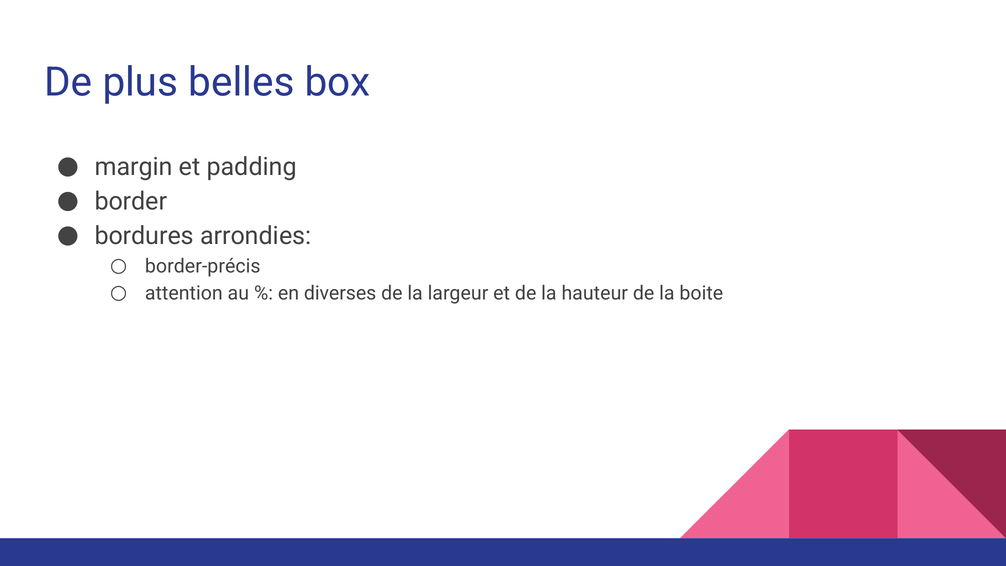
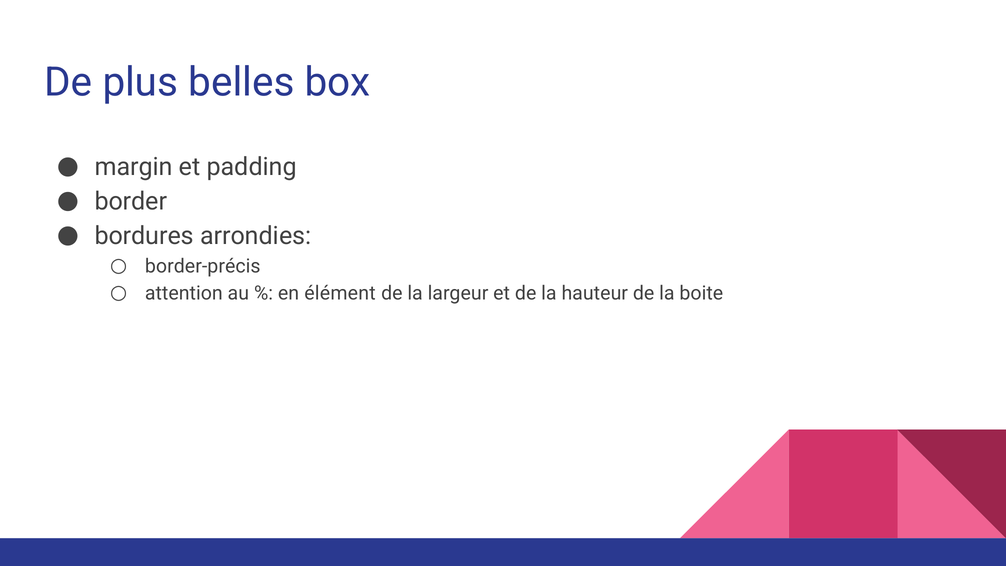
diverses: diverses -> élément (340, 293)
